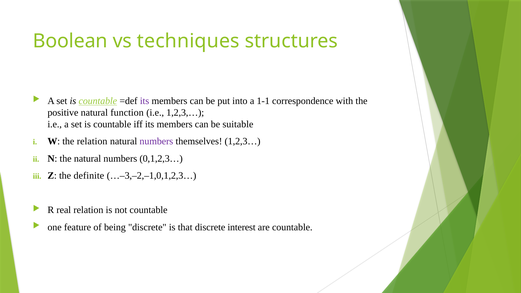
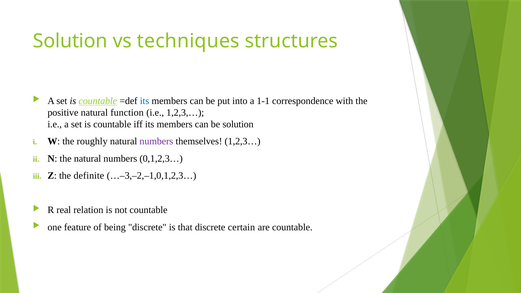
Boolean: Boolean -> Solution (70, 41)
its colour: purple -> blue (145, 101)
be suitable: suitable -> solution (238, 124)
the relation: relation -> roughly (92, 141)
interest: interest -> certain (241, 227)
